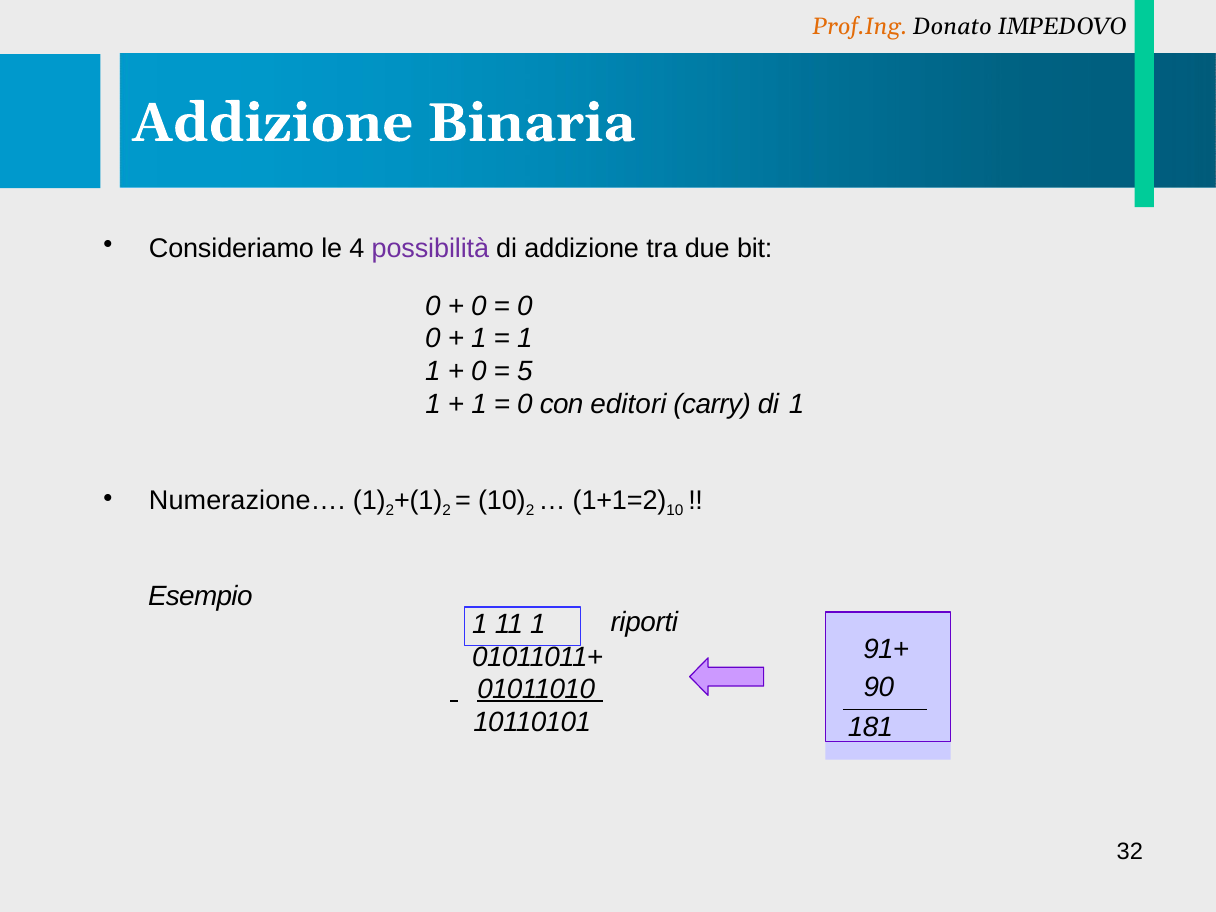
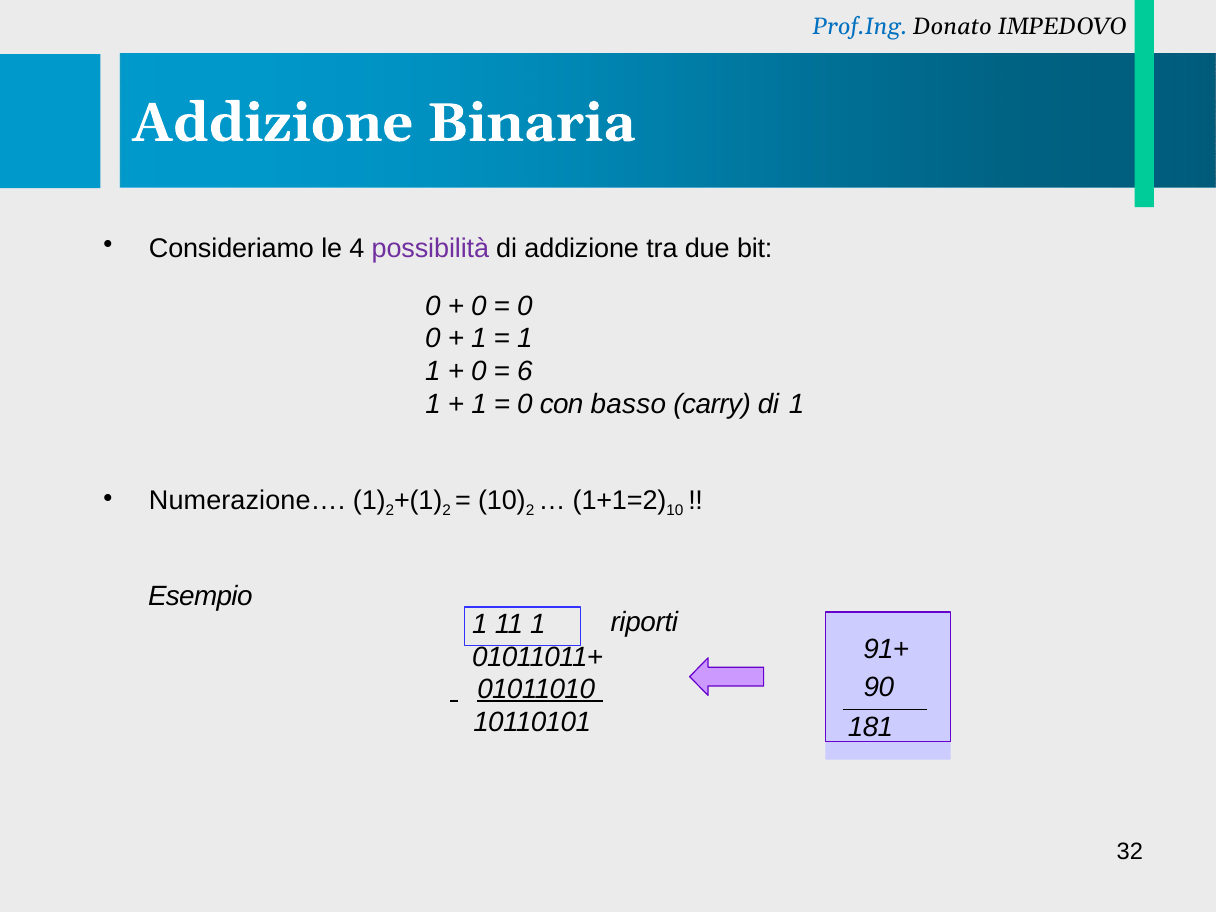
Prof.Ing colour: orange -> blue (860, 26)
5: 5 -> 6 (525, 371)
editori: editori -> basso (628, 404)
